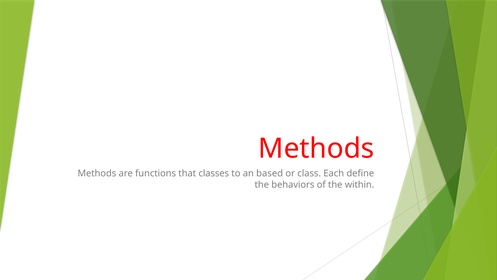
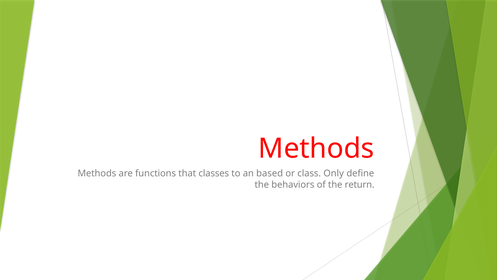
Each: Each -> Only (334, 173)
within: within -> return (360, 184)
